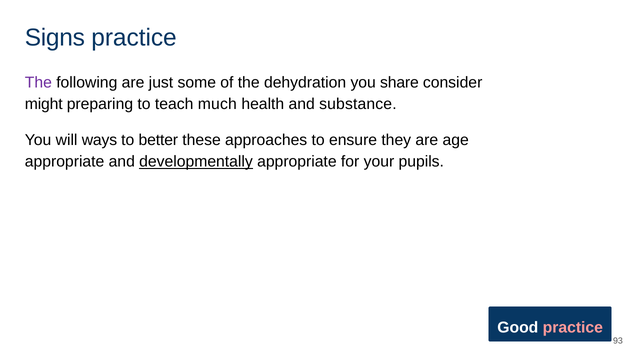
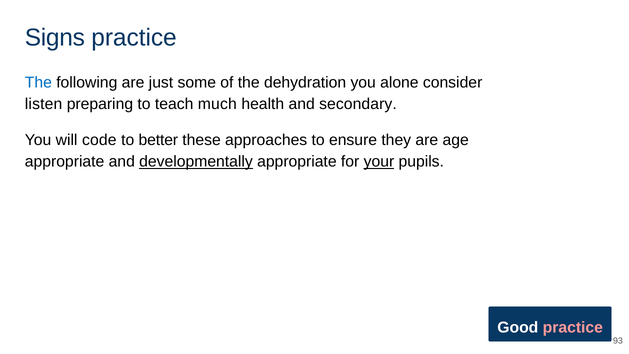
The colour: purple -> blue (38, 83)
share: share -> alone (399, 83)
might: might -> listen (44, 104)
substance: substance -> secondary (358, 104)
ways: ways -> code (99, 140)
your underline: none -> present (379, 162)
